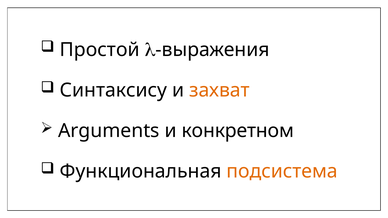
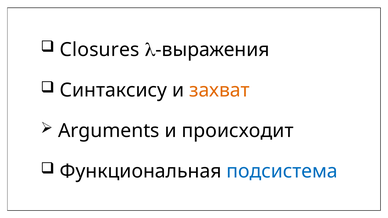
Простой: Простой -> Closures (100, 50)
конкретном: конкретном -> происходит (238, 131)
подсистема colour: orange -> blue (282, 171)
